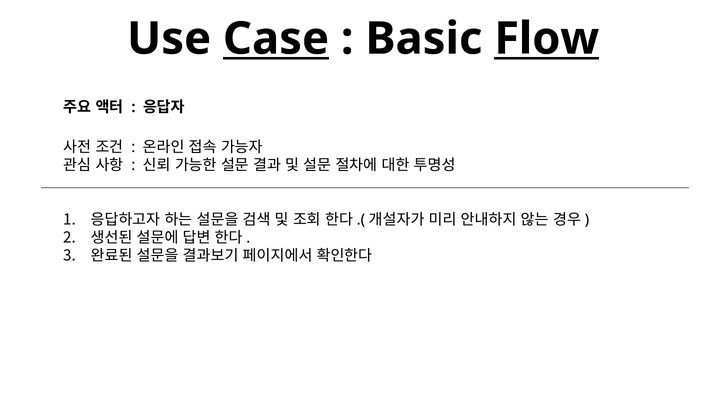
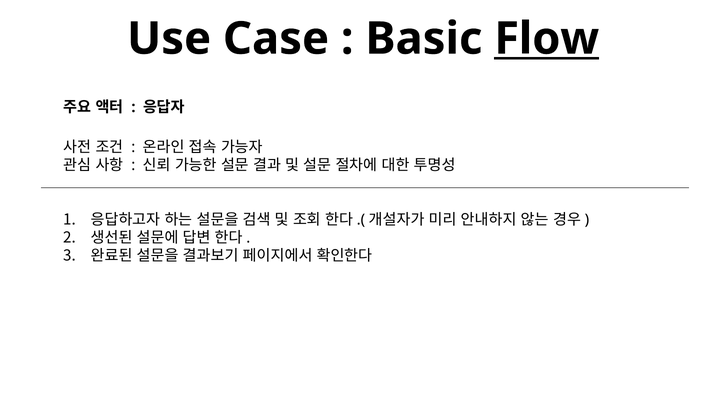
Case underline: present -> none (276, 39)
